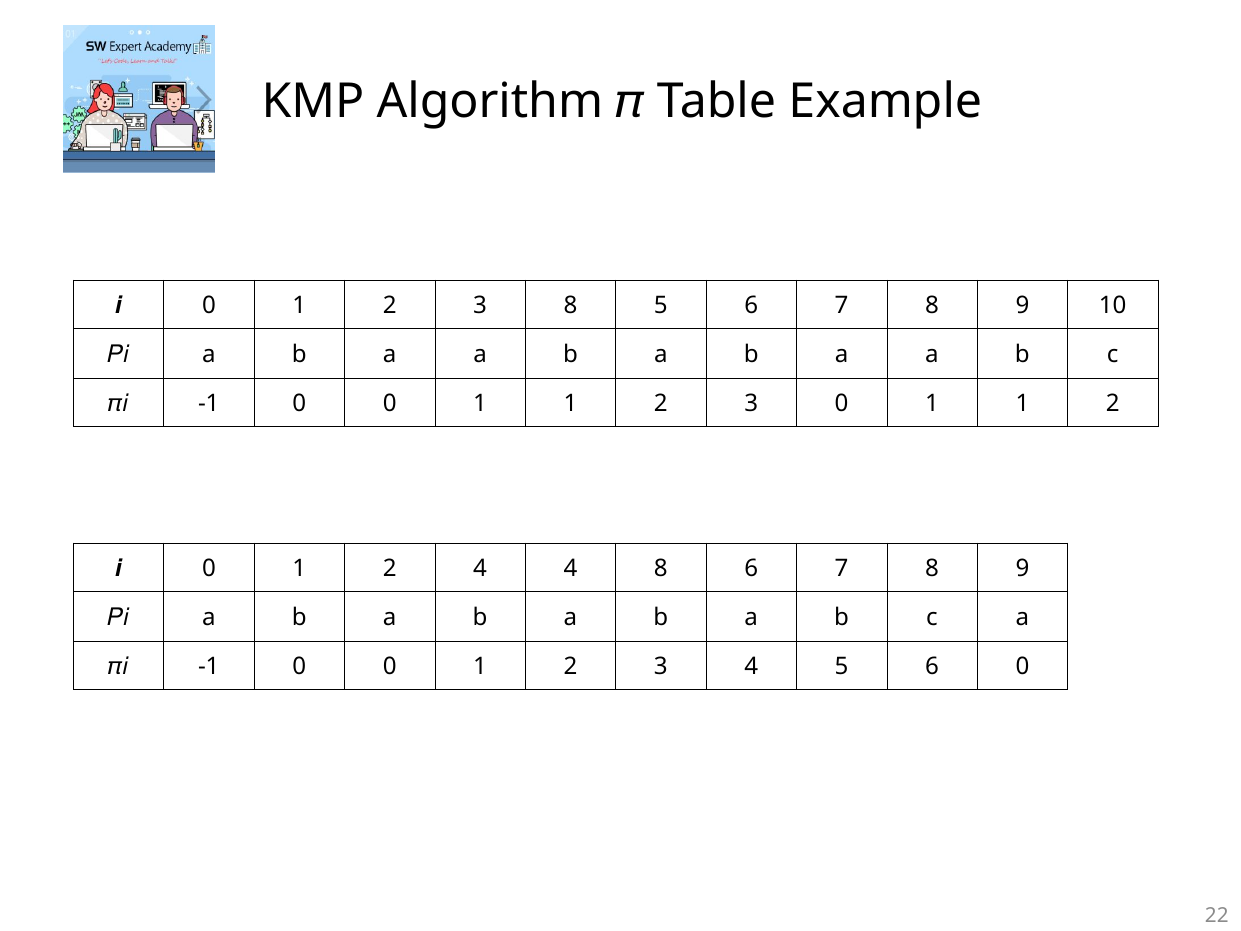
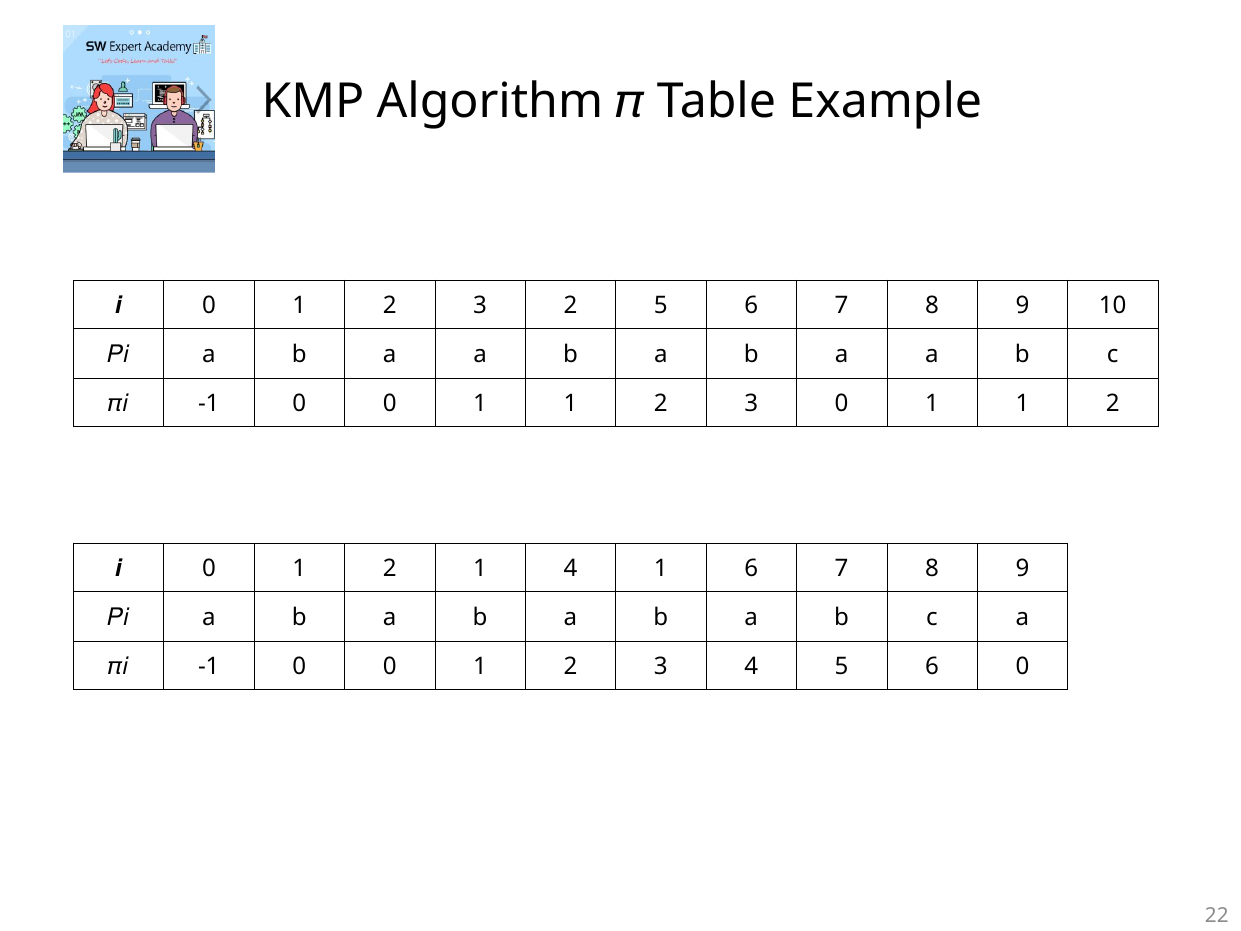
3 8: 8 -> 2 (570, 305)
2 4: 4 -> 1 (480, 568)
4 8: 8 -> 1 (661, 568)
